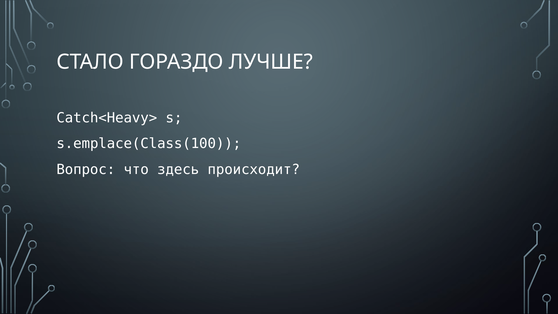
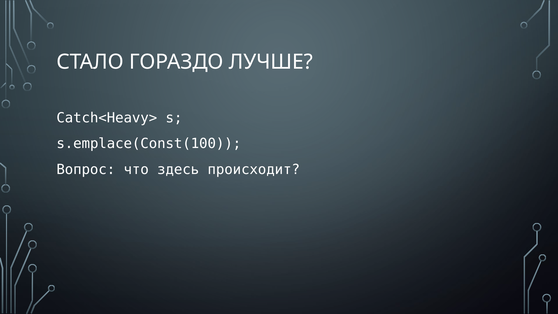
s.emplace(Class(100: s.emplace(Class(100 -> s.emplace(Const(100 (149, 144)
